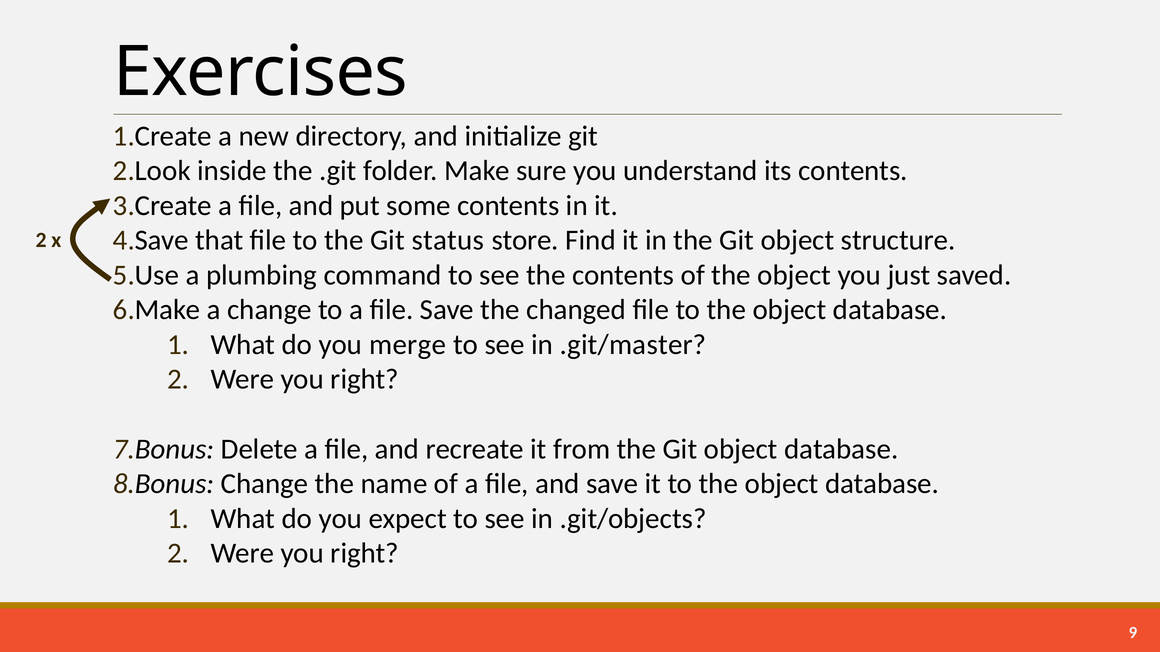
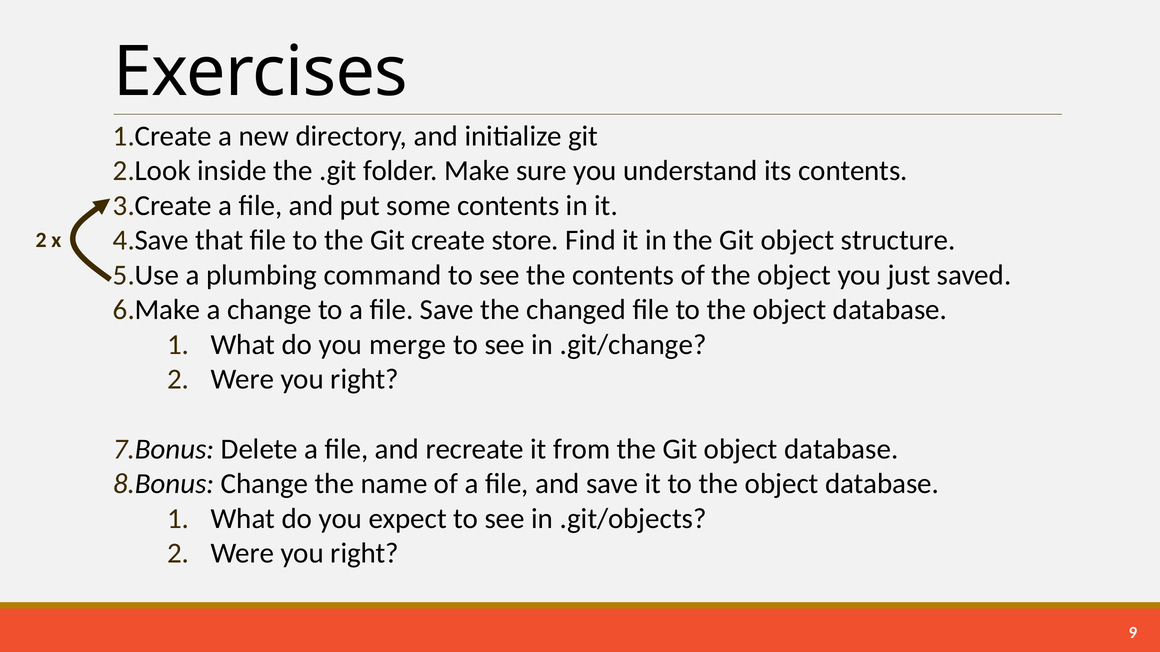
status: status -> create (448, 240)
.git/master: .git/master -> .git/change (633, 345)
